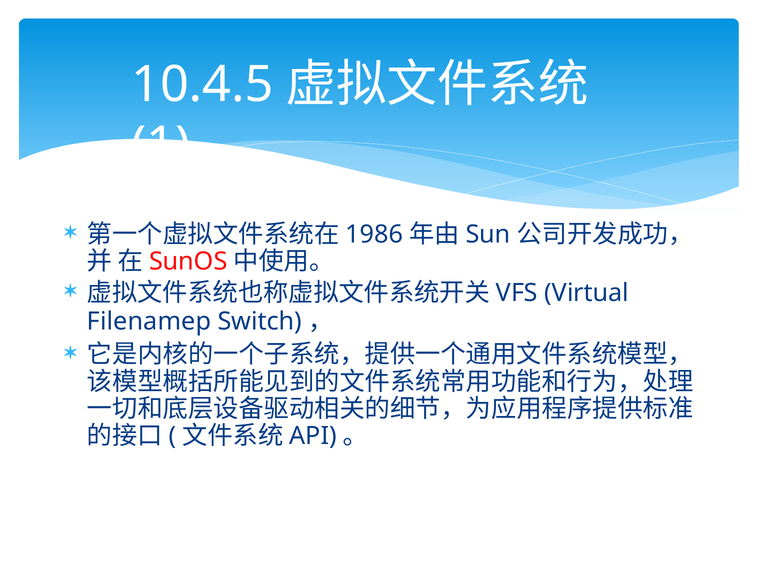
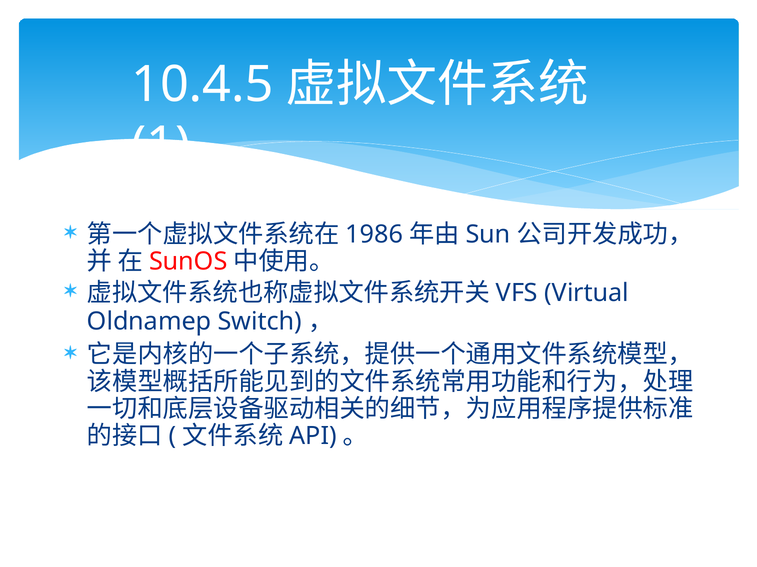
Filenamep: Filenamep -> Oldnamep (149, 322)
